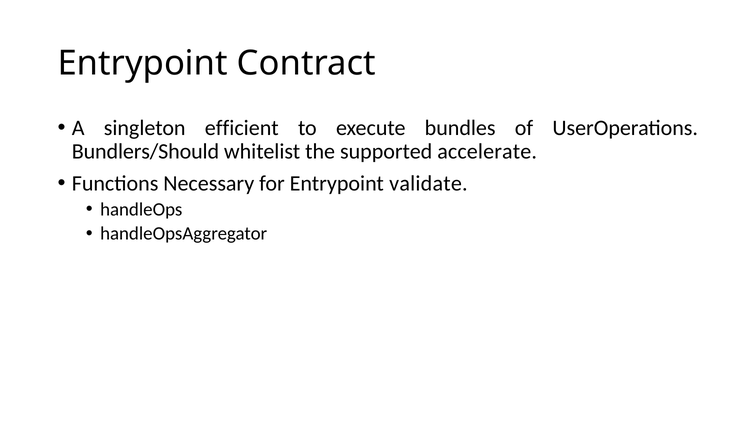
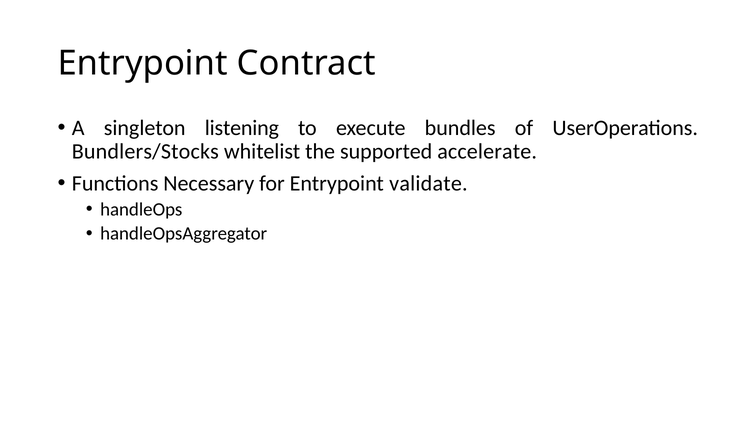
efficient: efficient -> listening (242, 128)
Bundlers/Should: Bundlers/Should -> Bundlers/Stocks (145, 152)
